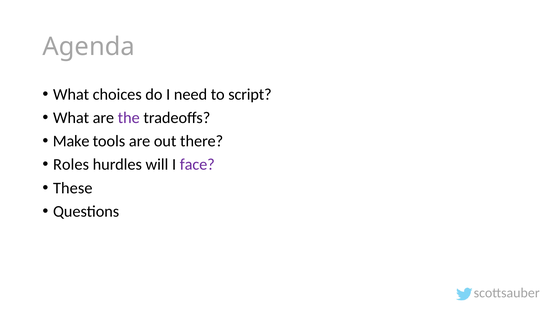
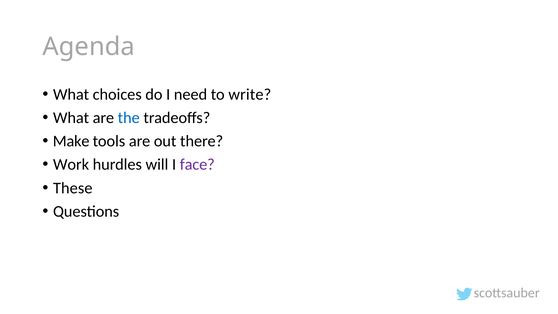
script: script -> write (250, 94)
the colour: purple -> blue (129, 118)
Roles: Roles -> Work (71, 165)
